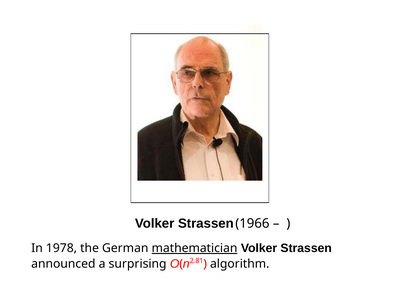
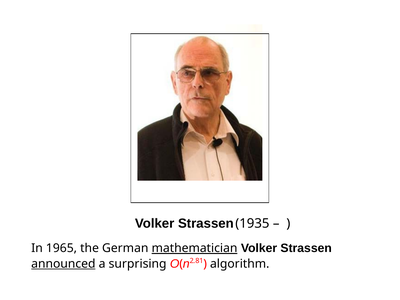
1966: 1966 -> 1935 (252, 224)
1978: 1978 -> 1965 (61, 249)
announced underline: none -> present (63, 264)
